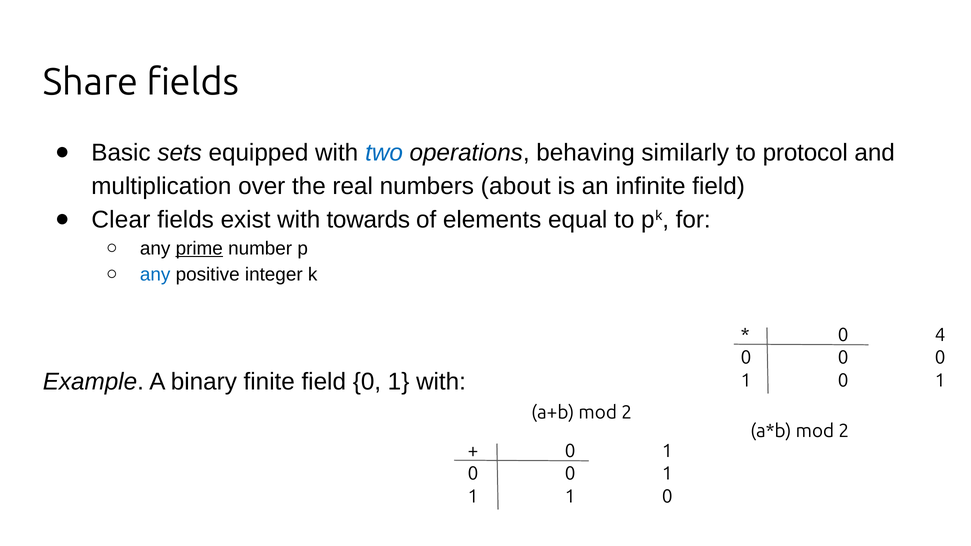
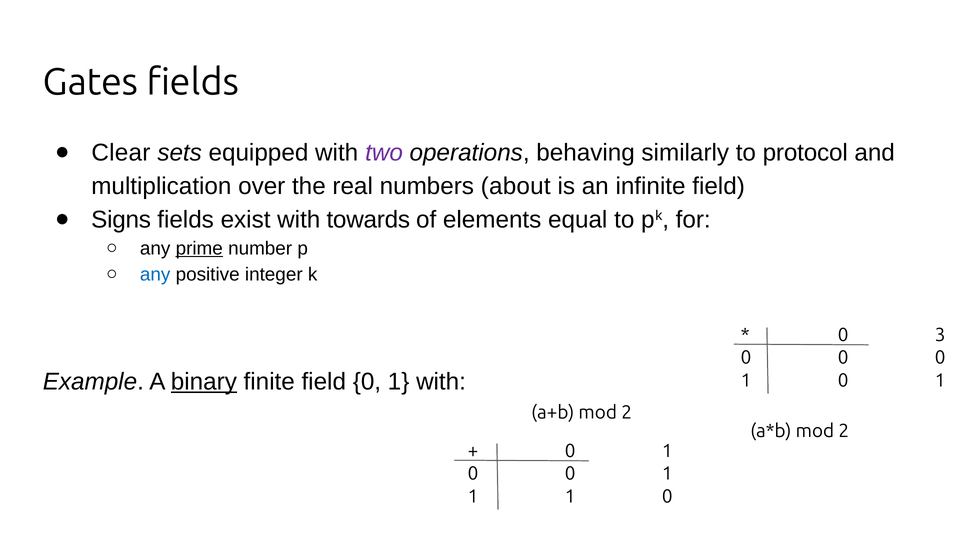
Share: Share -> Gates (91, 82)
Basic: Basic -> Clear (121, 153)
two colour: blue -> purple (384, 153)
Clear: Clear -> Signs (121, 220)
4: 4 -> 3 (940, 335)
binary underline: none -> present (204, 382)
